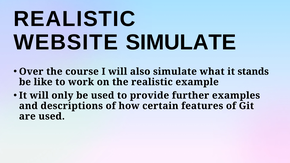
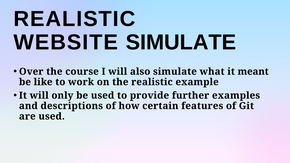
stands: stands -> meant (253, 72)
